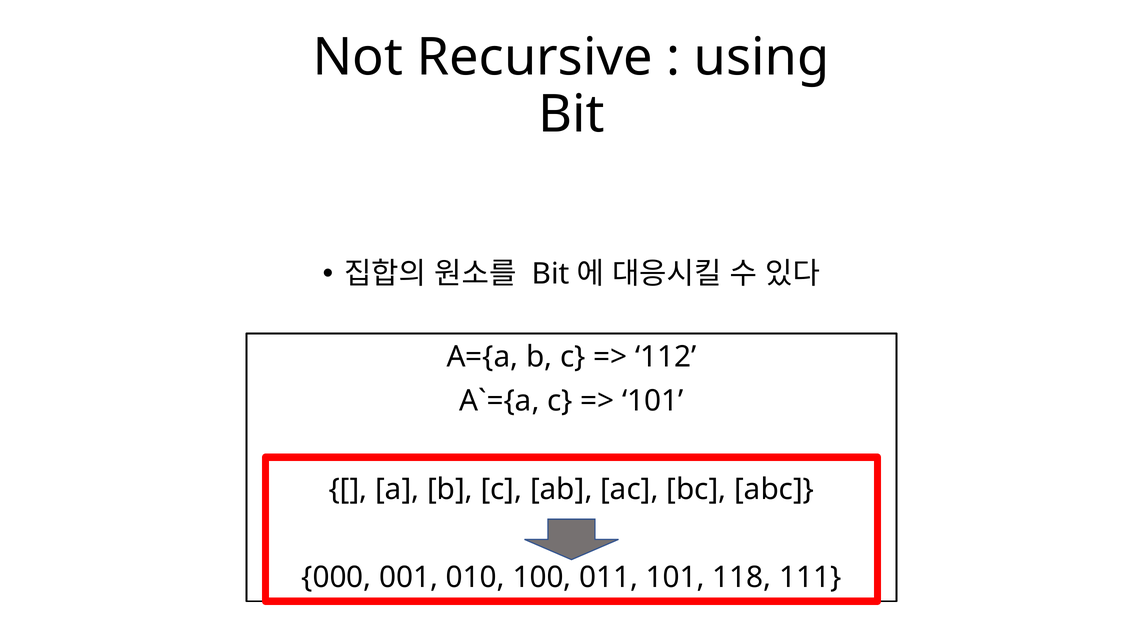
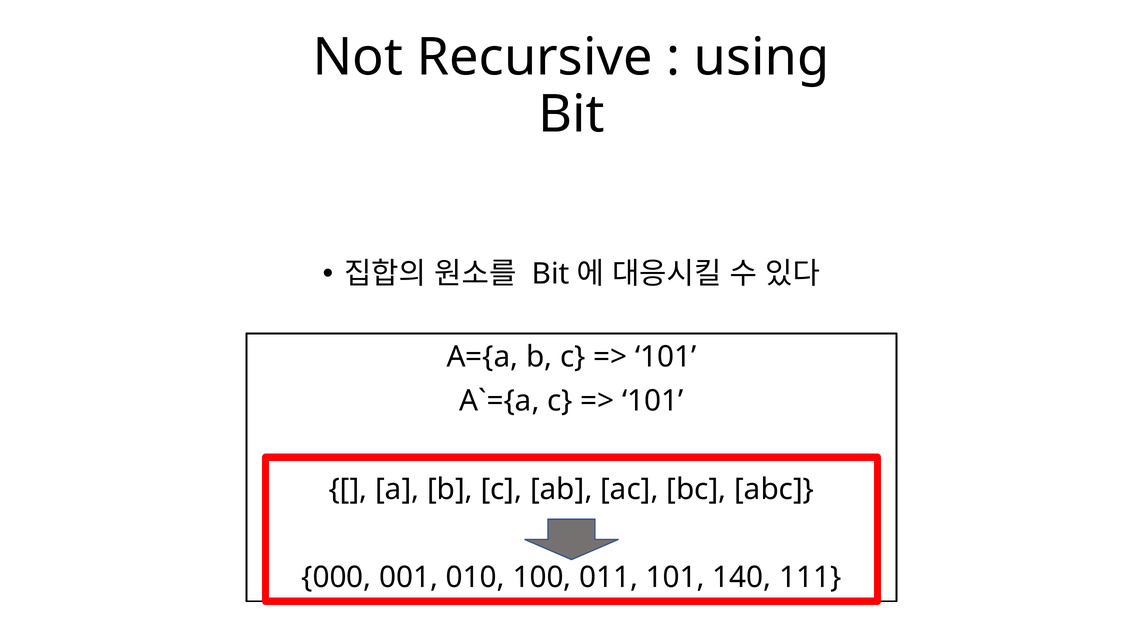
112: 112 -> 101 (666, 357)
118: 118 -> 140 (742, 577)
